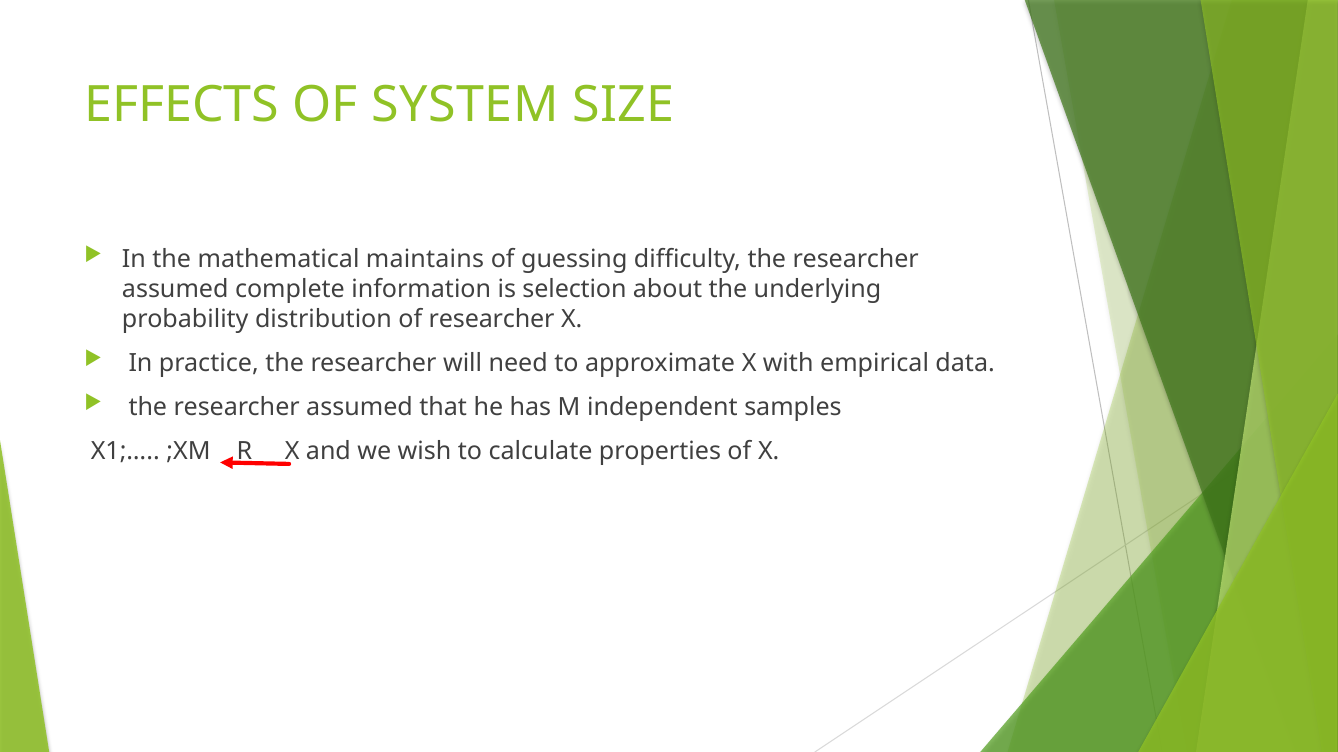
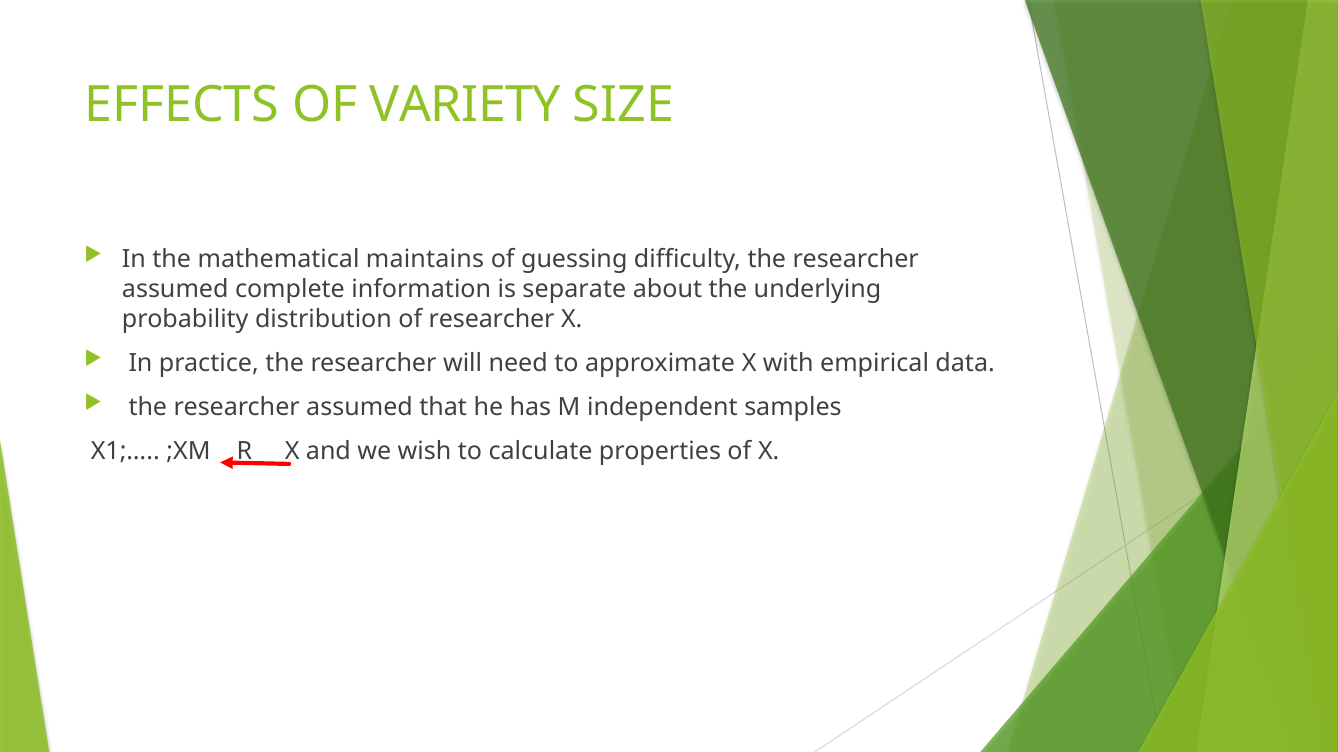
SYSTEM: SYSTEM -> VARIETY (465, 106)
selection: selection -> separate (574, 289)
